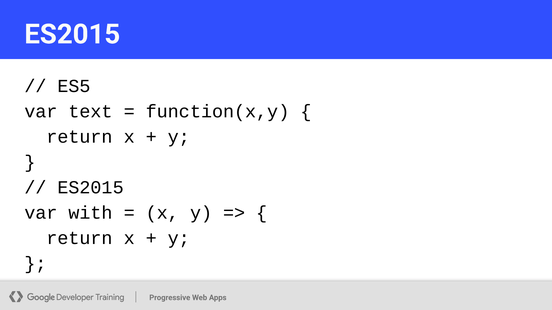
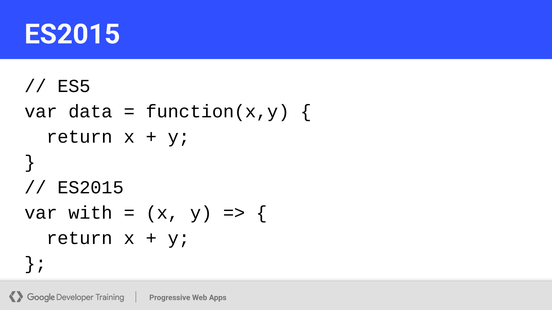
text: text -> data (91, 112)
